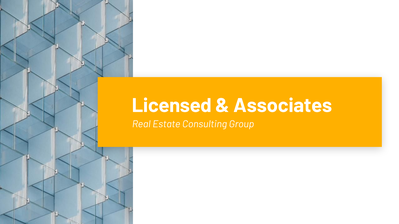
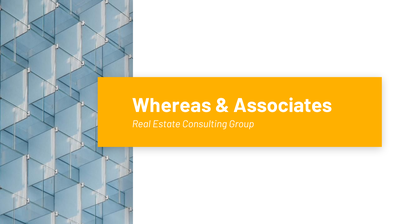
Licensed: Licensed -> Whereas (172, 106)
